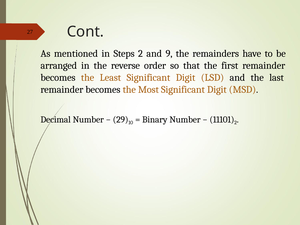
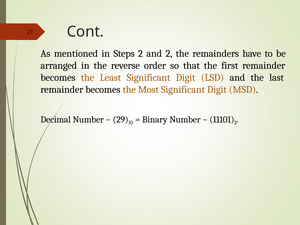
and 9: 9 -> 2 (169, 54)
